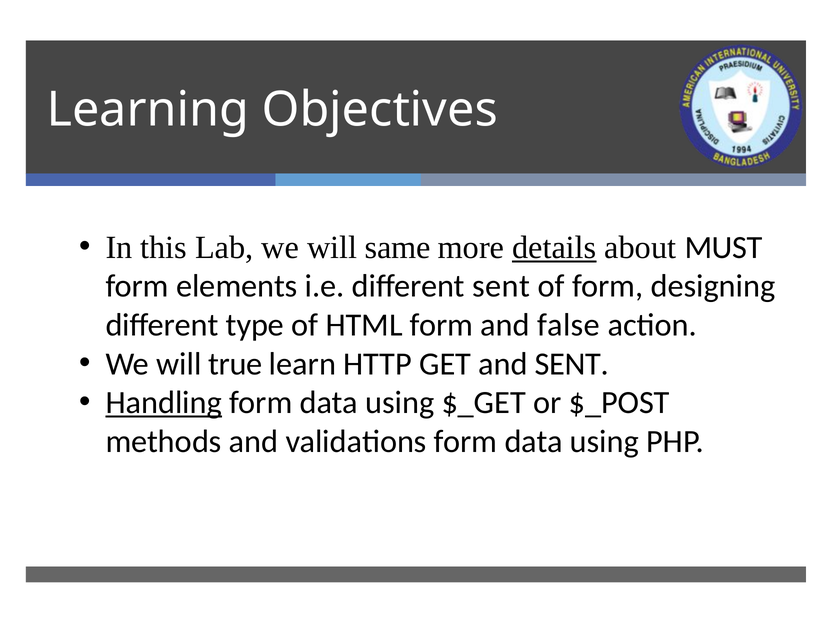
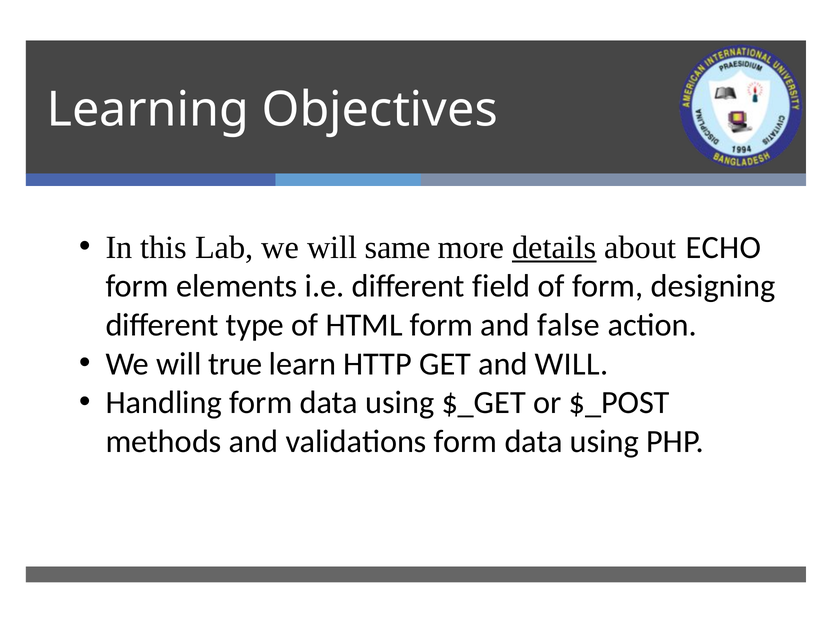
MUST: MUST -> ECHO (723, 247)
different sent: sent -> field (501, 286)
and SENT: SENT -> WILL (572, 364)
Handling underline: present -> none (164, 403)
